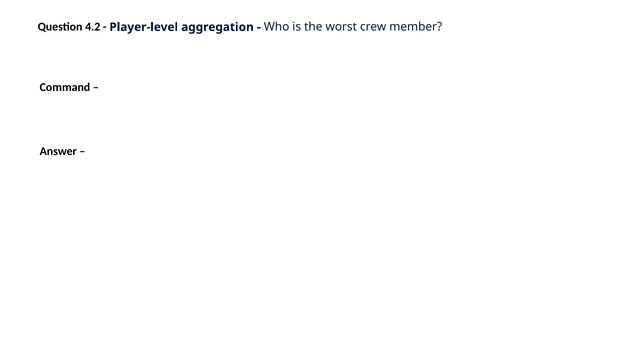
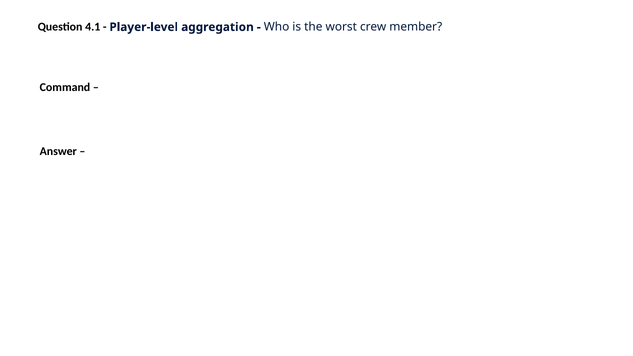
4.2: 4.2 -> 4.1 (93, 27)
